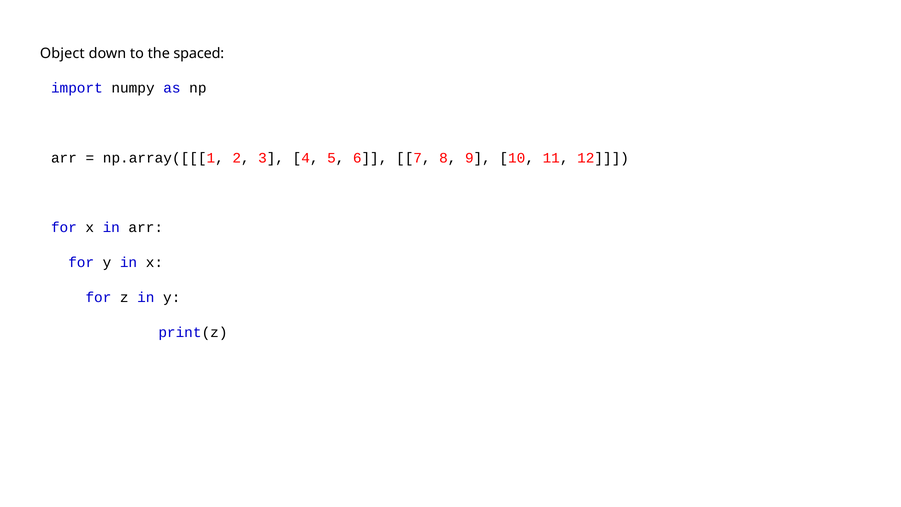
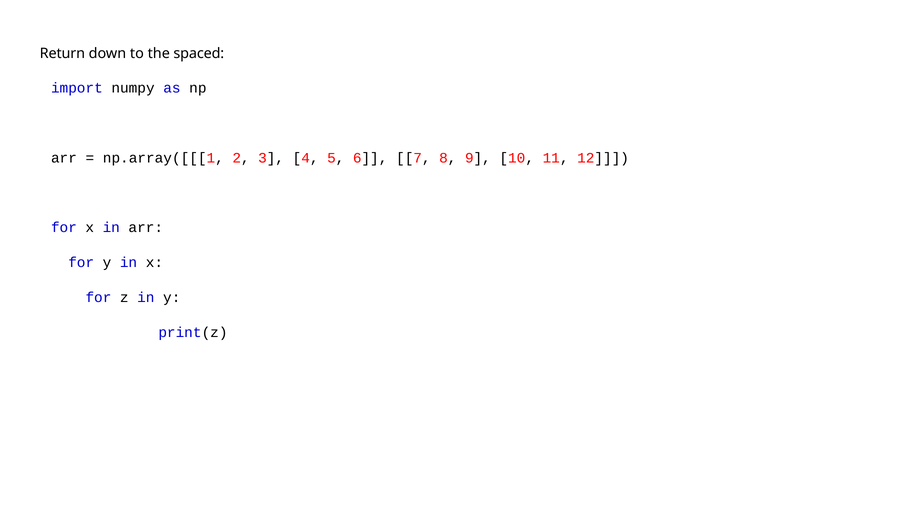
Object: Object -> Return (62, 53)
